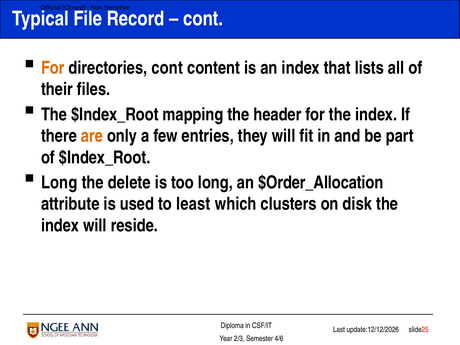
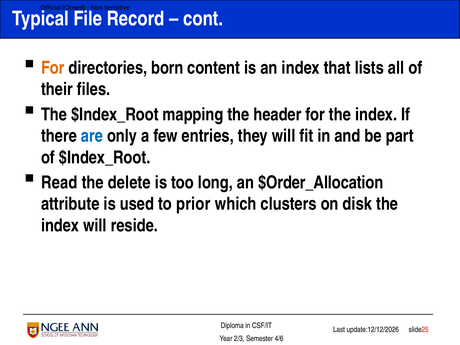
directories cont: cont -> born (167, 68)
are colour: orange -> blue (92, 136)
Long: Long -> Read (59, 183)
least: least -> prior (193, 204)
